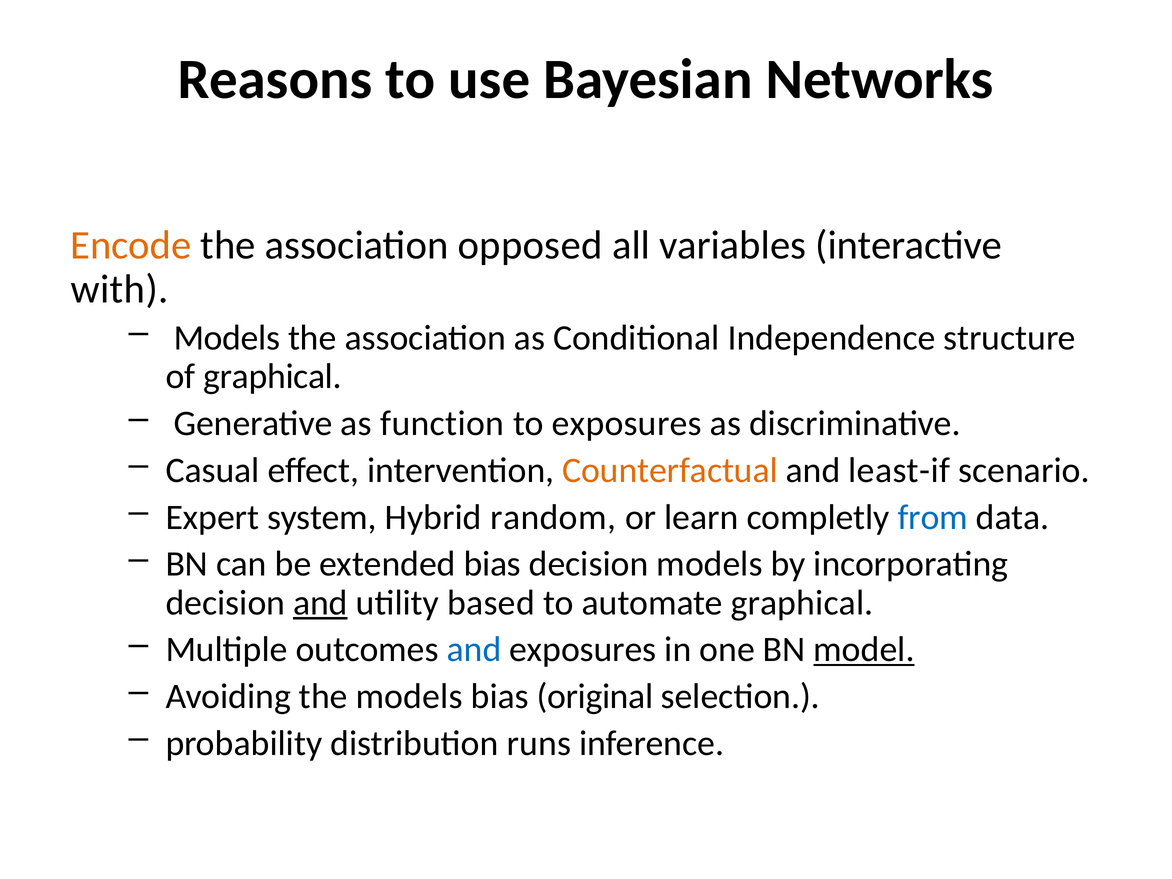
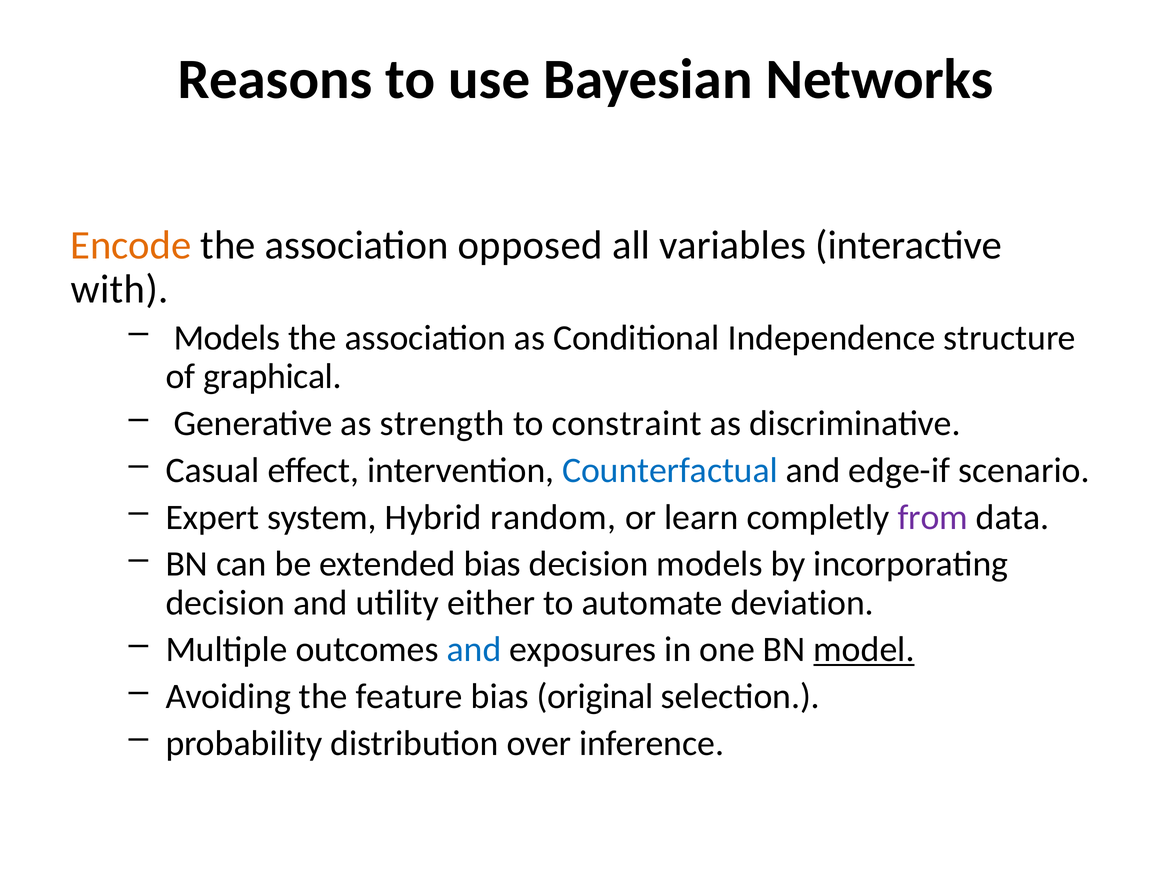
function: function -> strength (442, 423)
to exposures: exposures -> constraint (627, 423)
Counterfactual colour: orange -> blue (670, 470)
least-if: least-if -> edge-if (899, 470)
from colour: blue -> purple (933, 517)
and underline: present -> none (320, 603)
based: based -> either (491, 603)
automate graphical: graphical -> deviation (802, 603)
the models: models -> feature (409, 697)
runs: runs -> over (539, 743)
